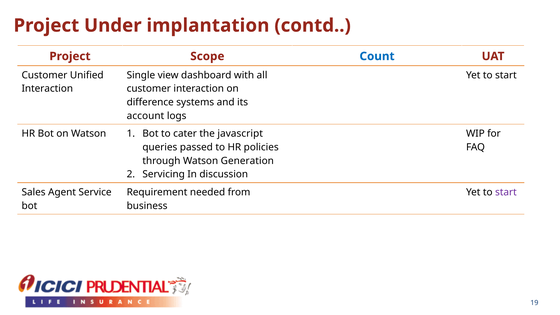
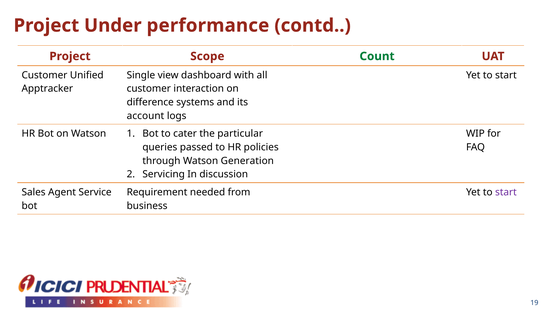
implantation: implantation -> performance (208, 26)
Count colour: blue -> green (377, 56)
Interaction: Interaction -> Apptracker (47, 89)
javascript: javascript -> particular (240, 134)
